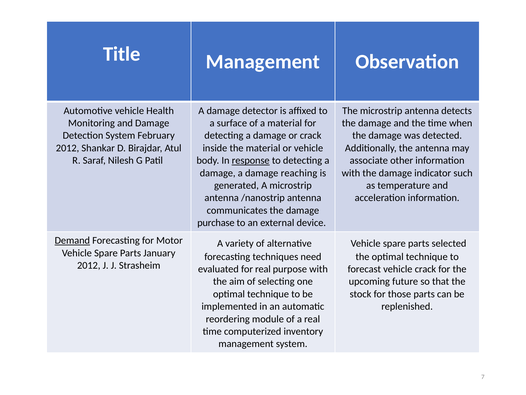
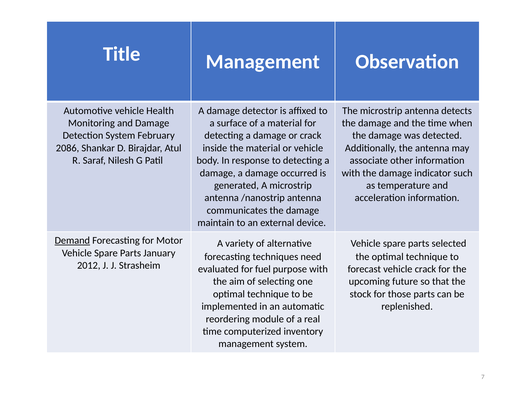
2012: 2012 -> 2086 (68, 148)
response underline: present -> none (251, 160)
reaching: reaching -> occurred (299, 173)
purchase: purchase -> maintain (216, 223)
for real: real -> fuel (263, 269)
